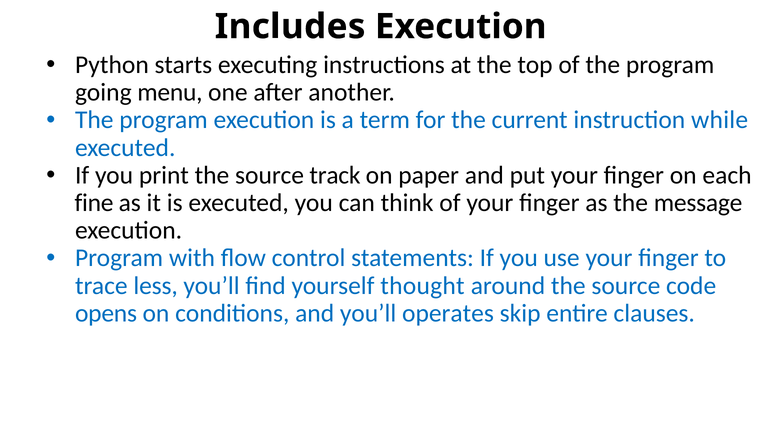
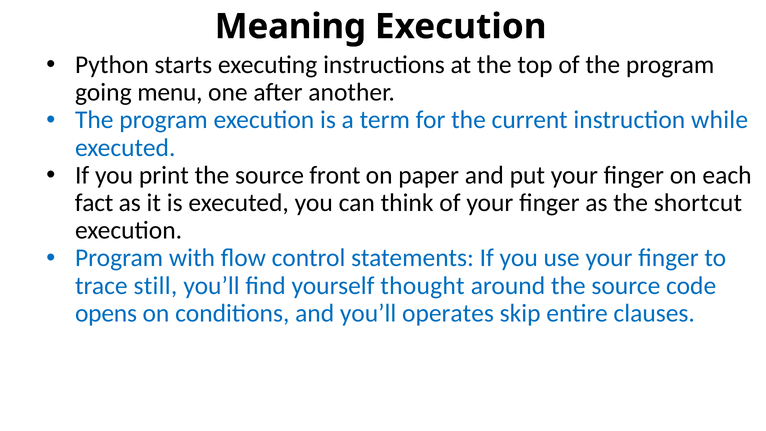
Includes: Includes -> Meaning (290, 27)
track: track -> front (335, 175)
fine: fine -> fact (94, 203)
message: message -> shortcut (698, 203)
less: less -> still (155, 286)
